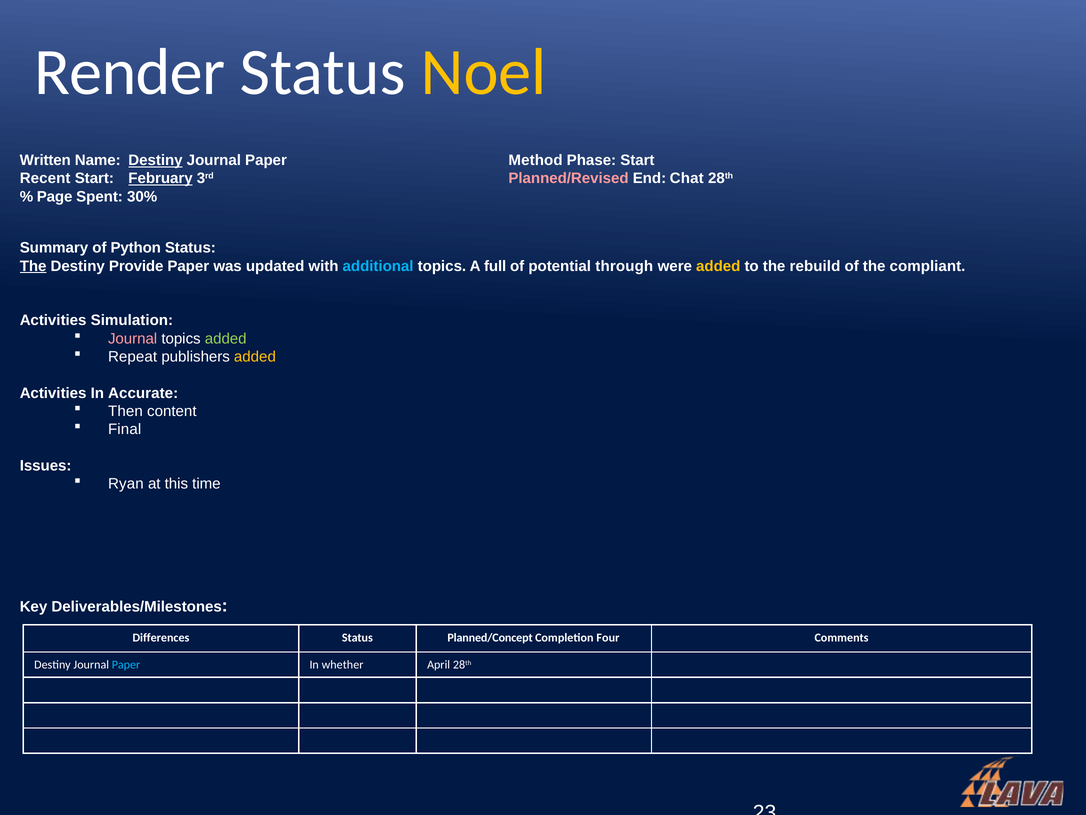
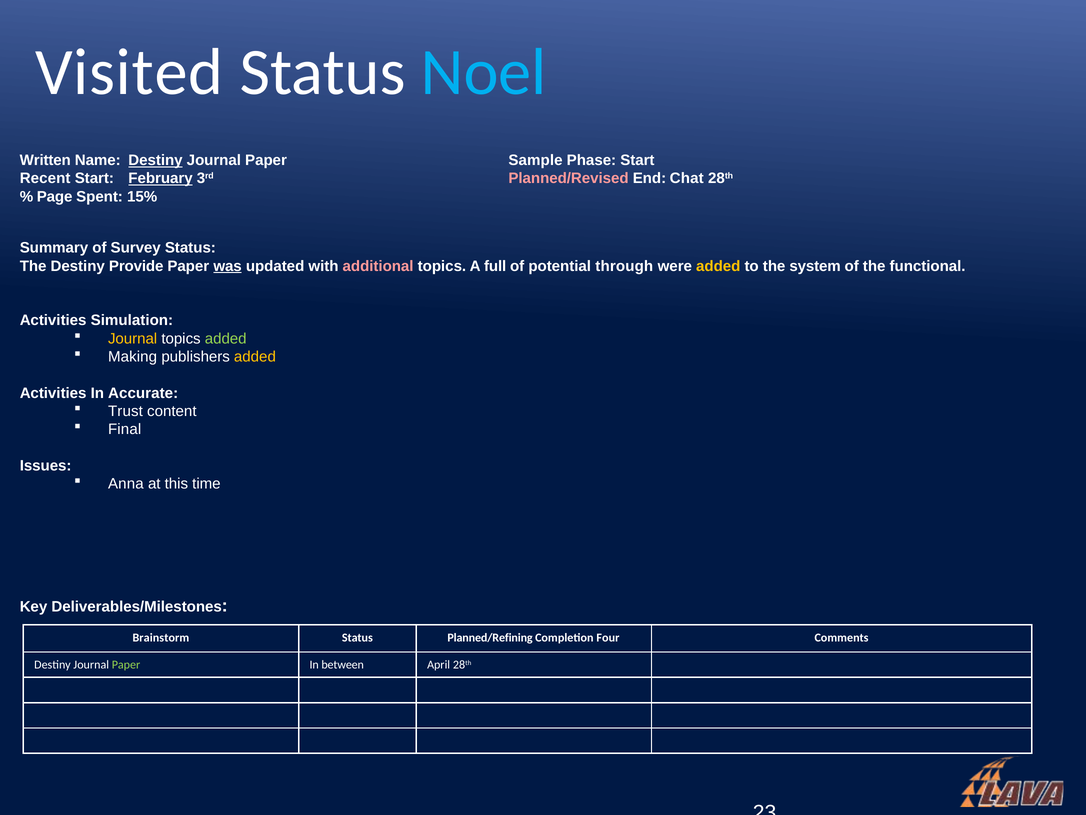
Render: Render -> Visited (129, 73)
Noel colour: yellow -> light blue (484, 73)
Method: Method -> Sample (536, 160)
30%: 30% -> 15% (142, 196)
Python: Python -> Survey (136, 248)
The underline: present -> none (33, 266)
was underline: none -> present (228, 266)
additional colour: light blue -> pink (378, 266)
rebuild: rebuild -> system (815, 266)
compliant: compliant -> functional (928, 266)
Journal colour: pink -> yellow (133, 338)
Repeat: Repeat -> Making (133, 357)
Then: Then -> Trust (125, 411)
Ryan: Ryan -> Anna (126, 483)
Differences: Differences -> Brainstorm (161, 637)
Planned/Concept: Planned/Concept -> Planned/Refining (490, 637)
Paper colour: light blue -> light green (126, 665)
whether: whether -> between (343, 665)
